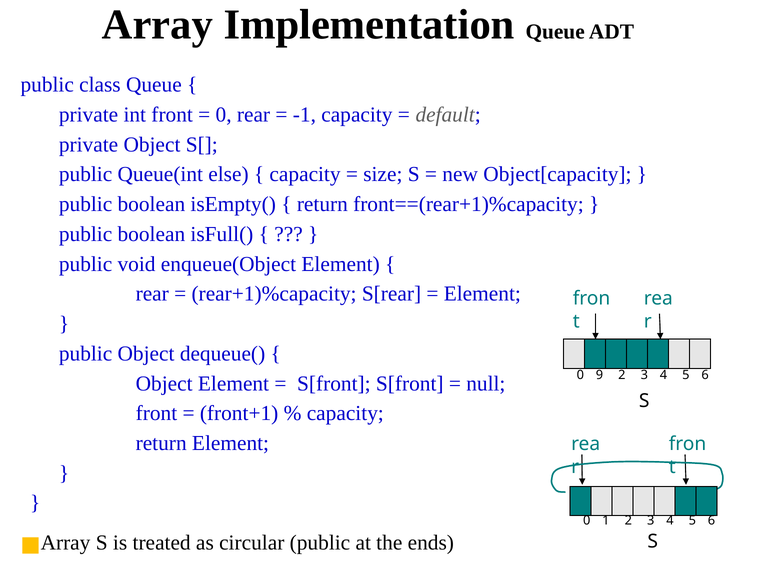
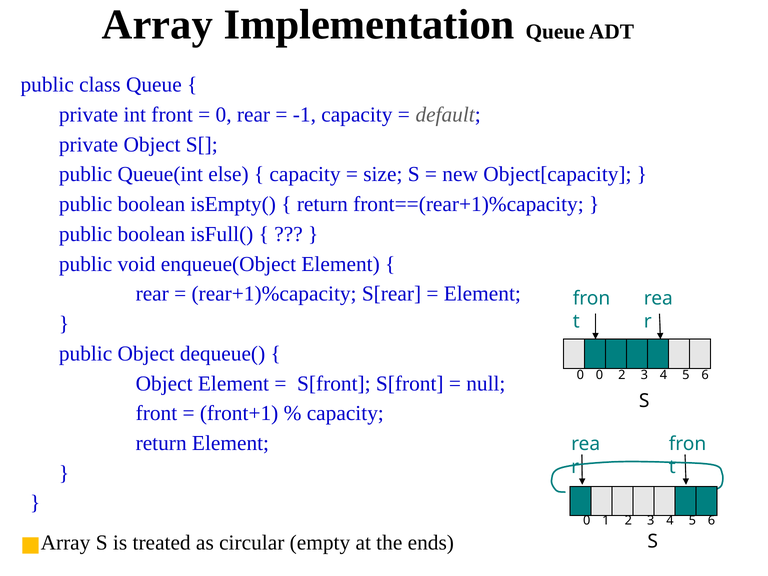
0 9: 9 -> 0 (600, 375)
circular public: public -> empty (320, 543)
